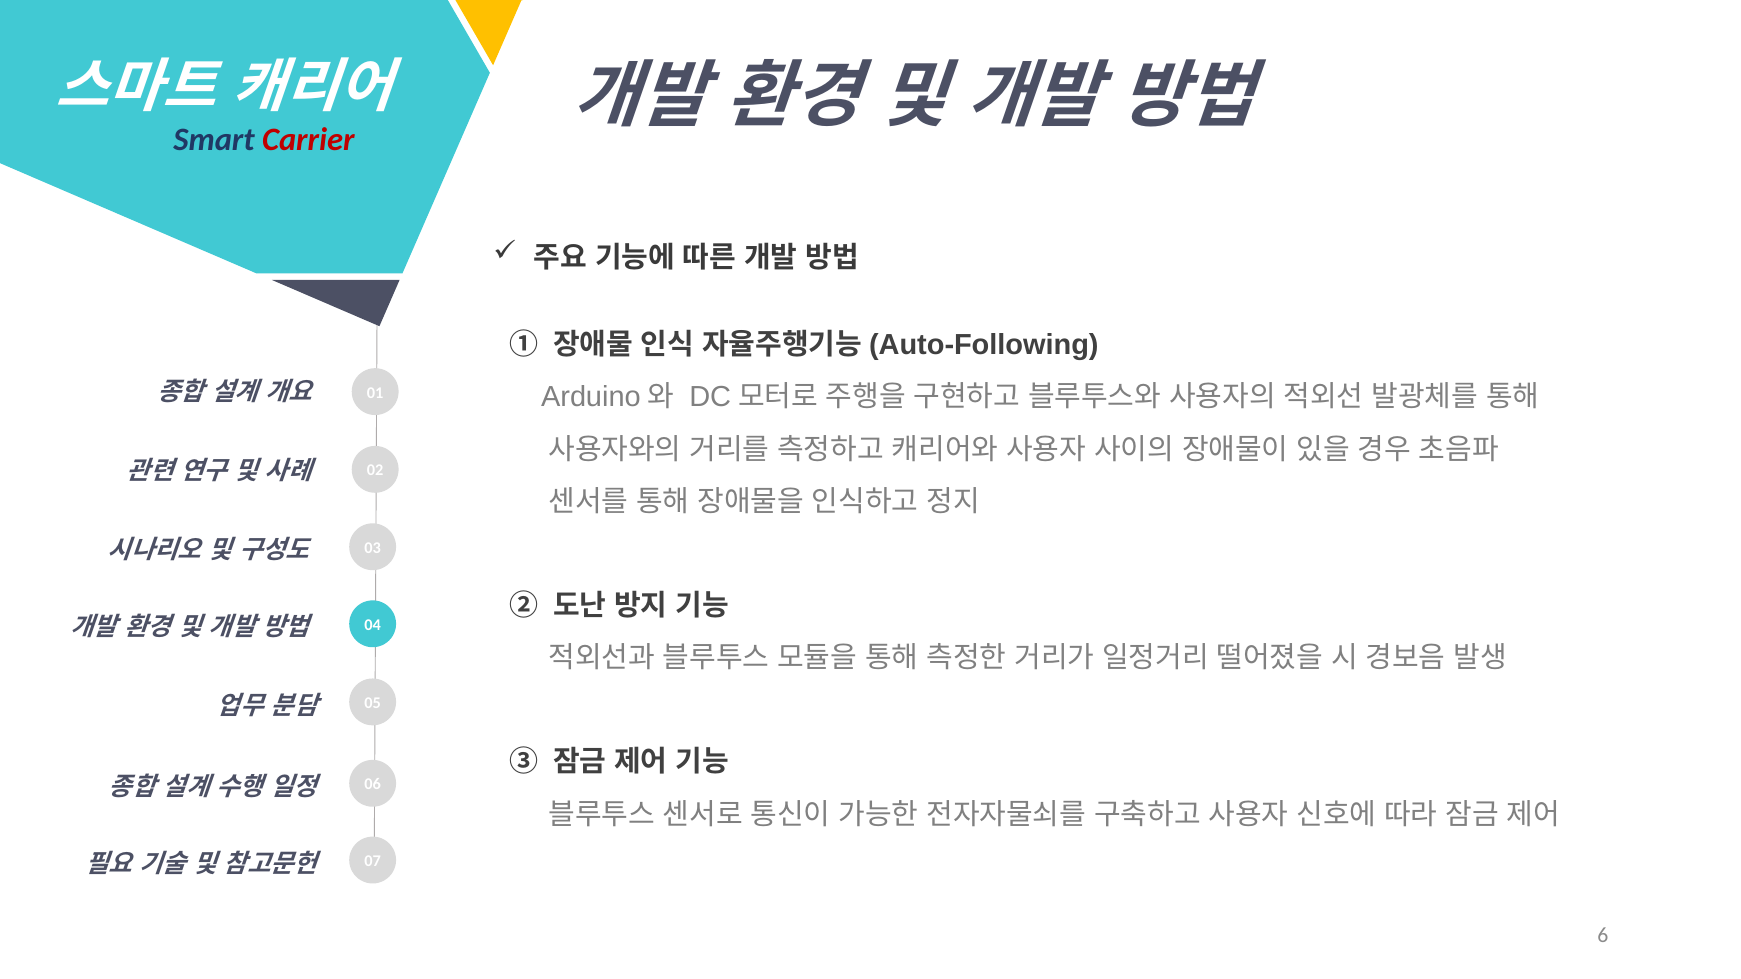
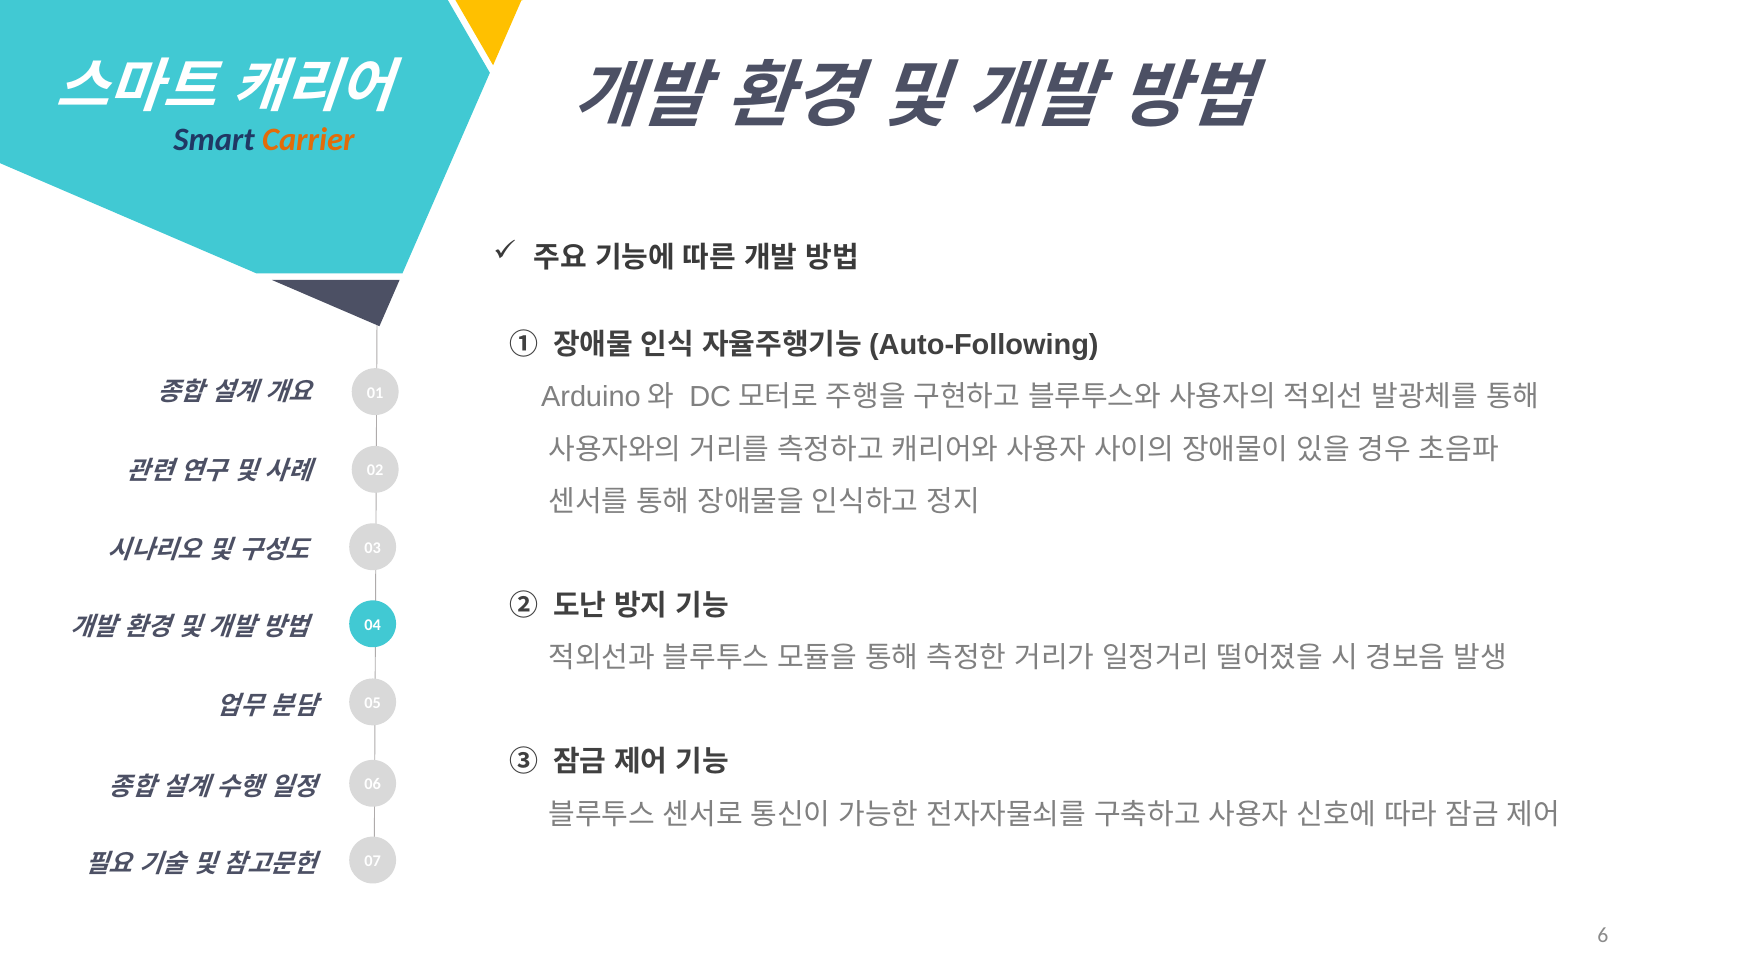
Carrier colour: red -> orange (308, 140)
